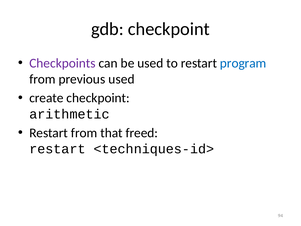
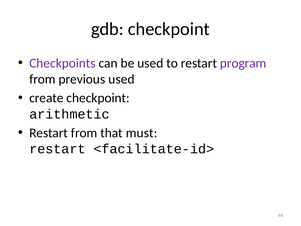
program colour: blue -> purple (243, 63)
freed: freed -> must (142, 133)
<techniques-id>: <techniques-id> -> <facilitate-id> (154, 149)
